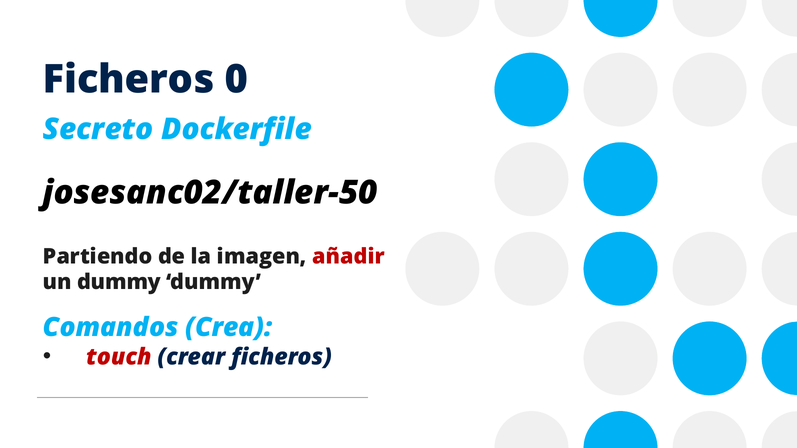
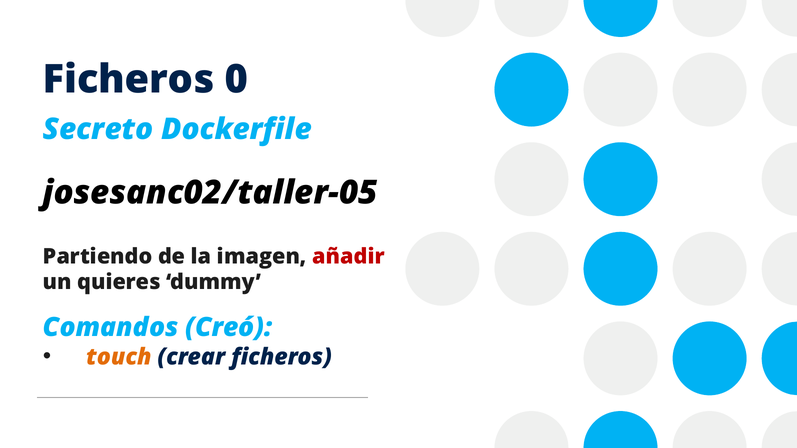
josesanc02/taller-50: josesanc02/taller-50 -> josesanc02/taller-05 (210, 193)
un dummy: dummy -> quieres (119, 283)
Crea: Crea -> Creó (229, 328)
touch colour: red -> orange (119, 357)
